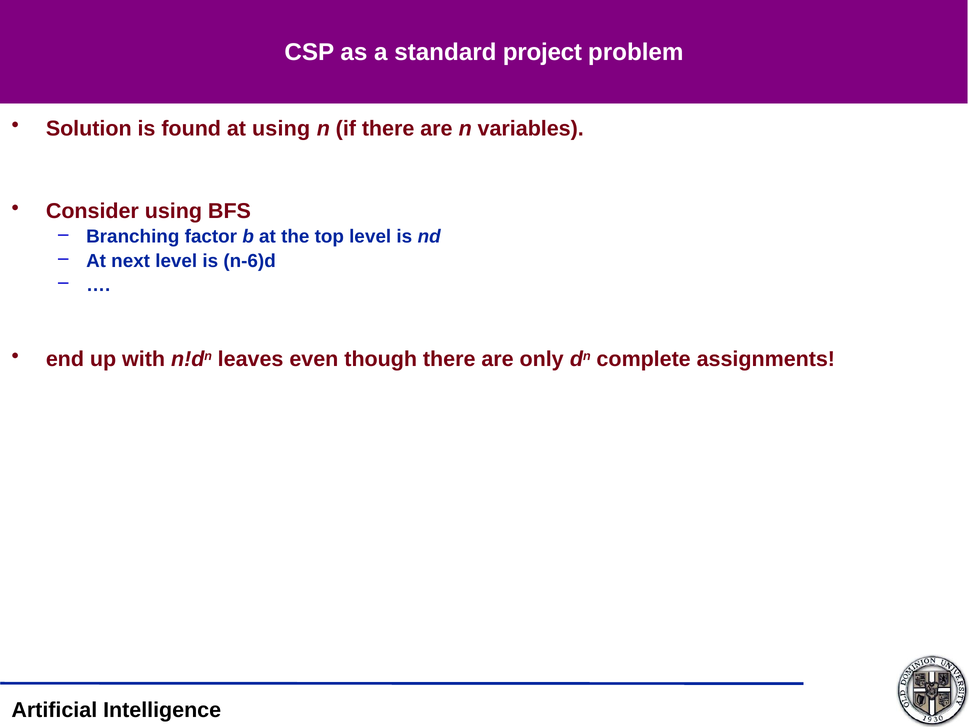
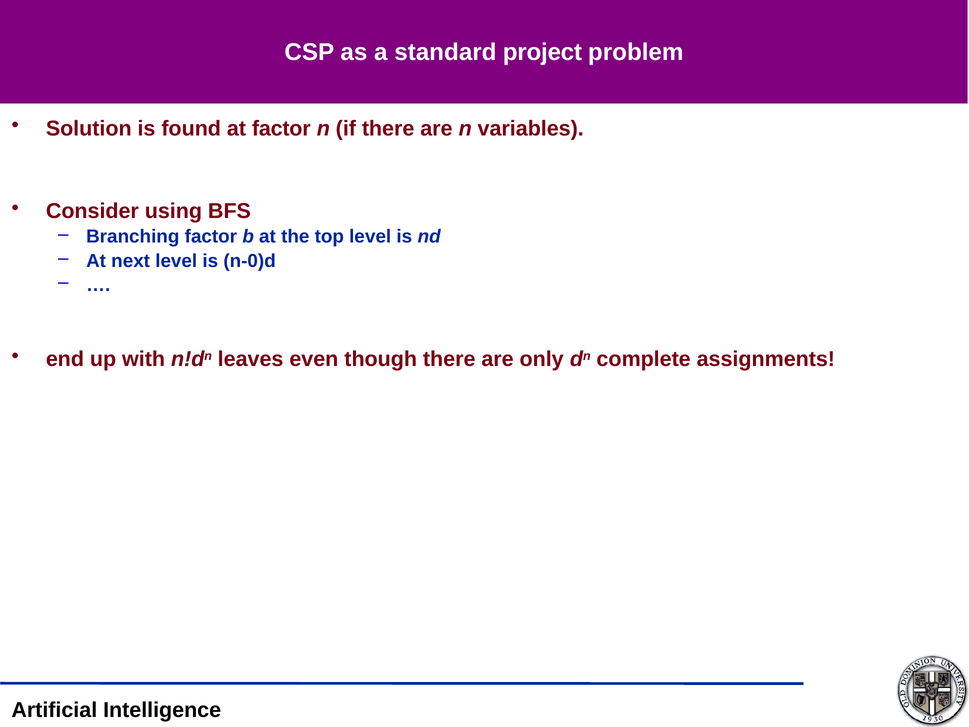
at using: using -> factor (281, 128)
n-6)d: n-6)d -> n-0)d (250, 261)
